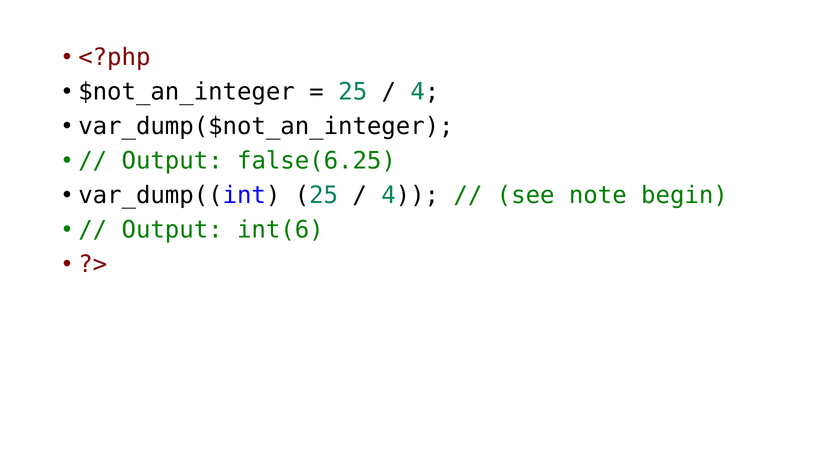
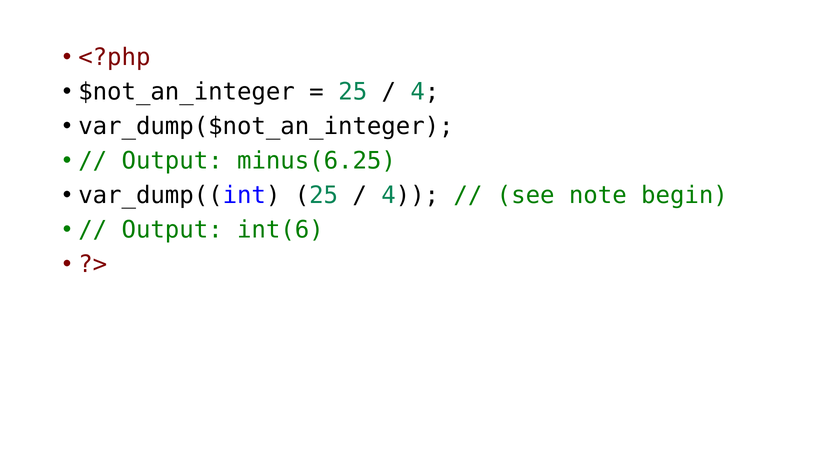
false(6.25: false(6.25 -> minus(6.25 (316, 161)
